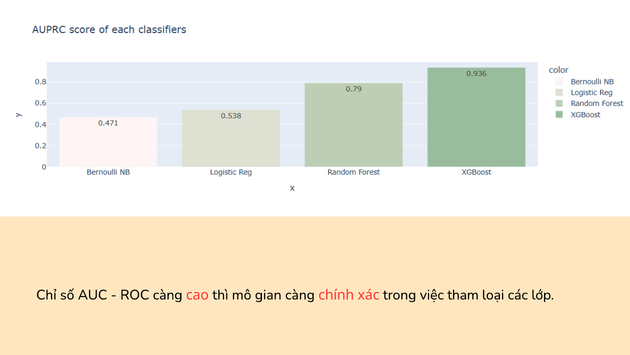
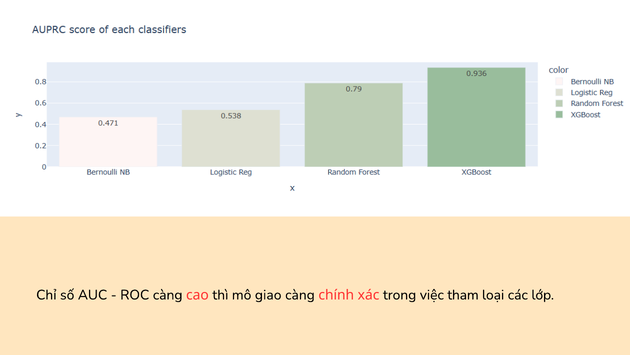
gian: gian -> giao (268, 294)
